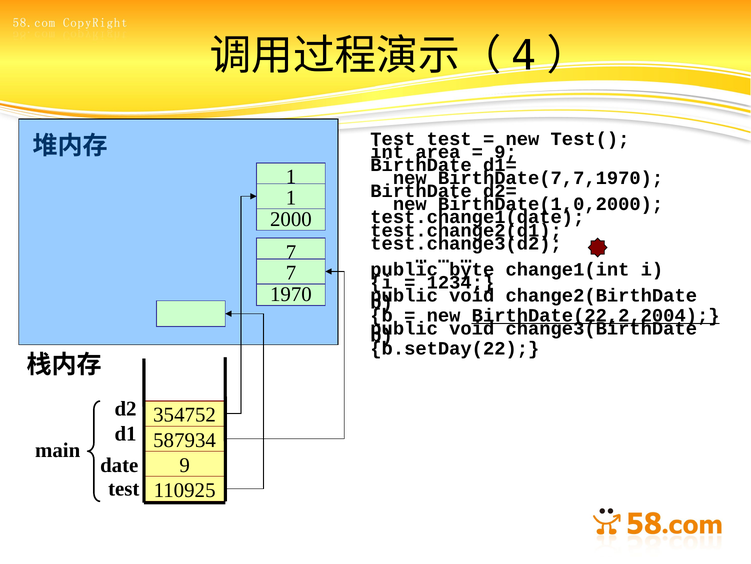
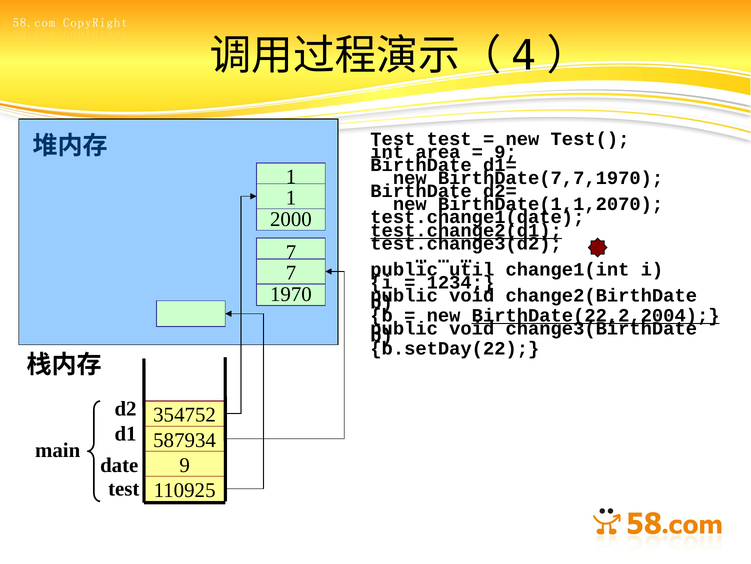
BirthDate(1,0,2000: BirthDate(1,0,2000 -> BirthDate(1,1,2070 (551, 204)
test.change2(d1 underline: none -> present (466, 230)
byte: byte -> util (472, 269)
